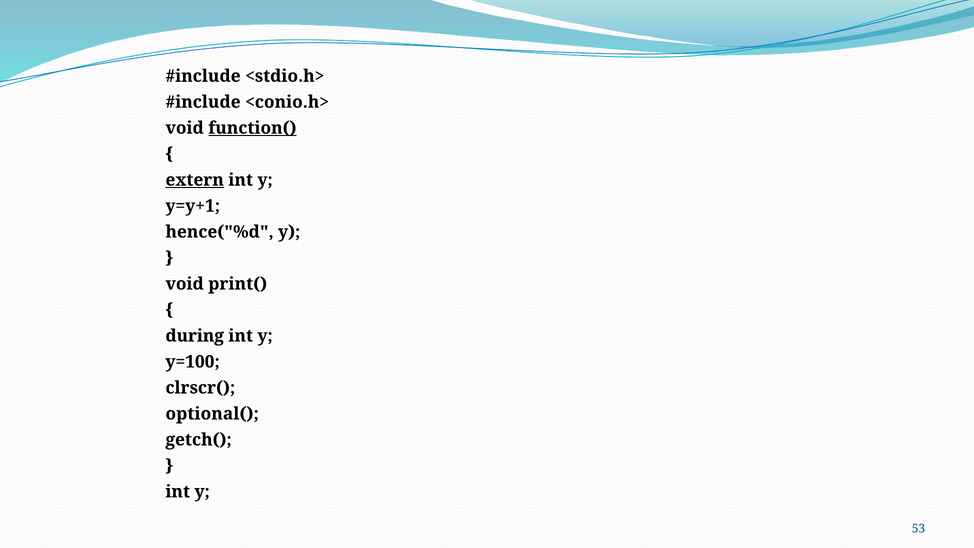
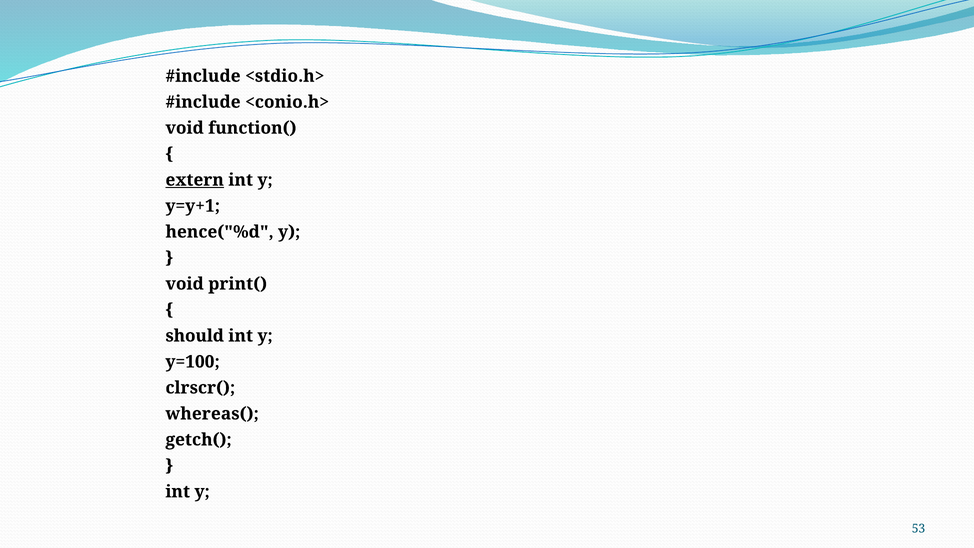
function( underline: present -> none (252, 128)
during: during -> should (195, 336)
optional(: optional( -> whereas( (212, 414)
